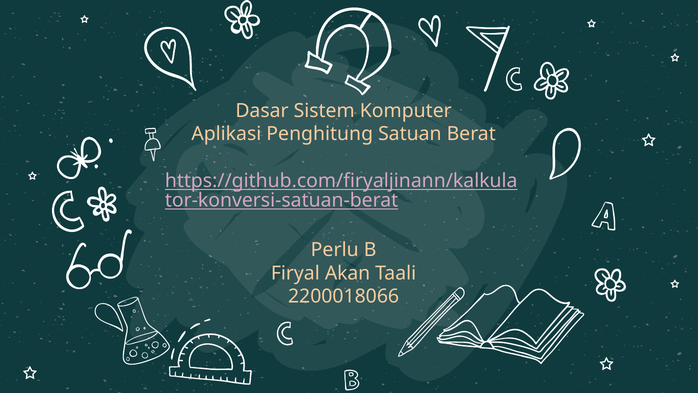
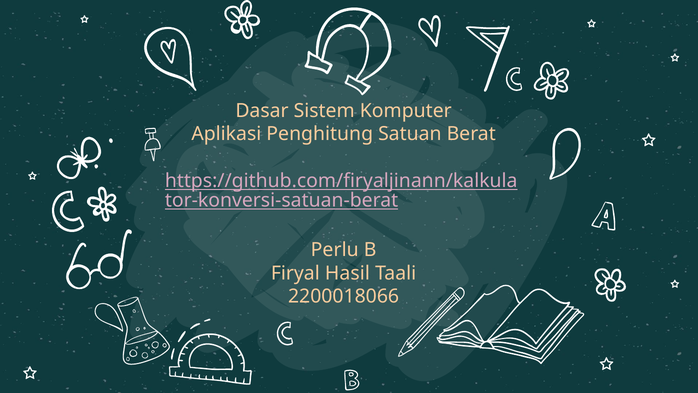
Akan: Akan -> Hasil (347, 273)
